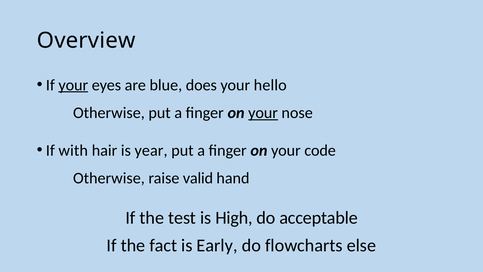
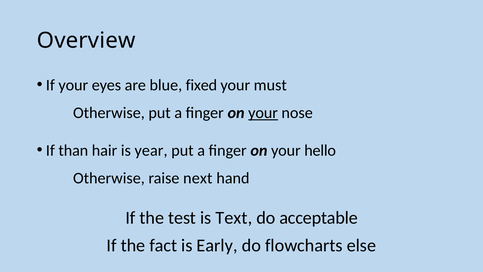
your underline: present -> none (73, 85)
does: does -> fixed (201, 85)
hello: hello -> must (270, 85)
with: with -> than (73, 150)
code: code -> hello (320, 150)
valid: valid -> next (198, 178)
High: High -> Text (234, 217)
